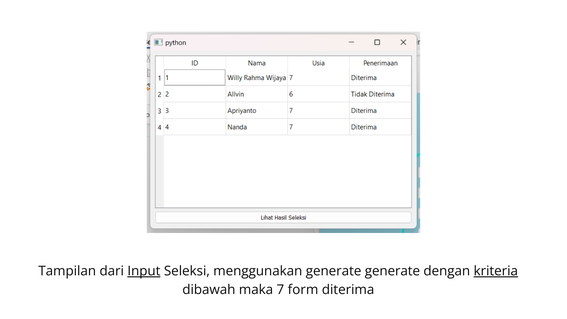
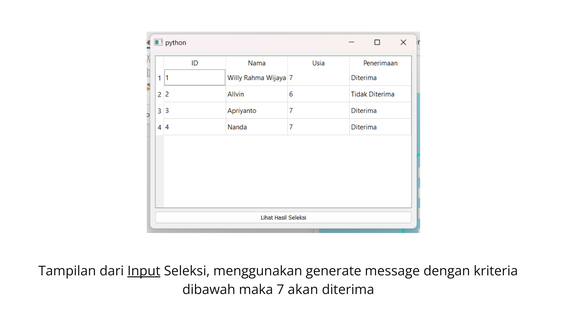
generate generate: generate -> message (392, 271)
kriteria underline: present -> none (496, 271)
form: form -> akan (303, 290)
